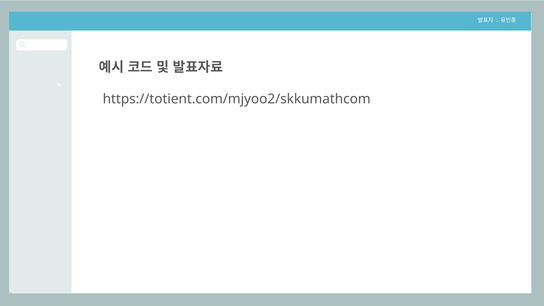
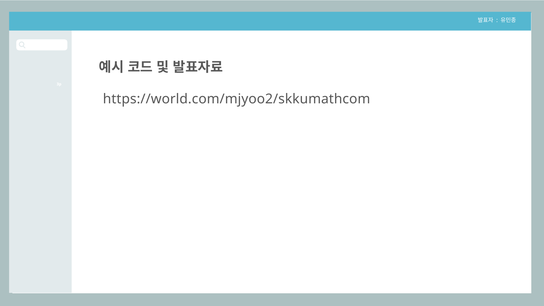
https://totient.com/mjyoo2/skkumathcom: https://totient.com/mjyoo2/skkumathcom -> https://world.com/mjyoo2/skkumathcom (237, 99)
